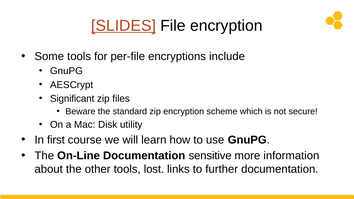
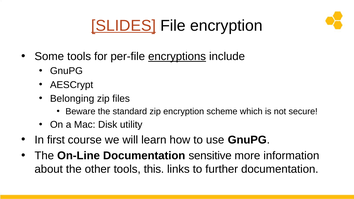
encryptions underline: none -> present (177, 57)
Significant: Significant -> Belonging (72, 99)
lost: lost -> this (154, 169)
